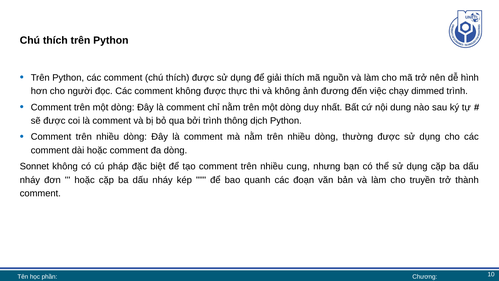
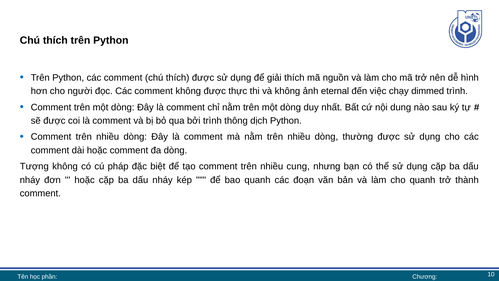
đương: đương -> eternal (335, 91)
Sonnet: Sonnet -> Tượng (34, 166)
cho truyền: truyền -> quanh (422, 180)
